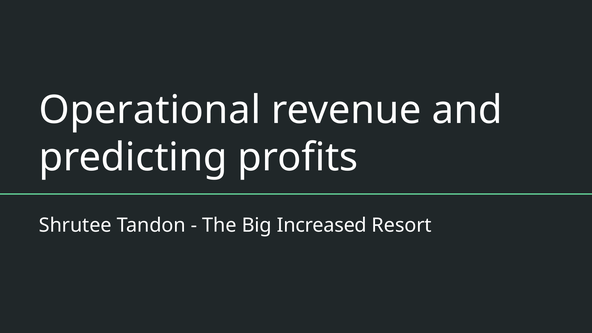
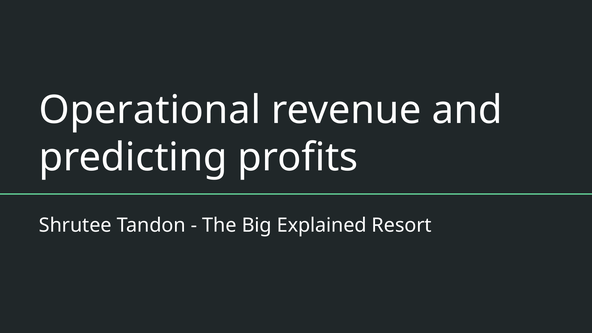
Increased: Increased -> Explained (322, 225)
